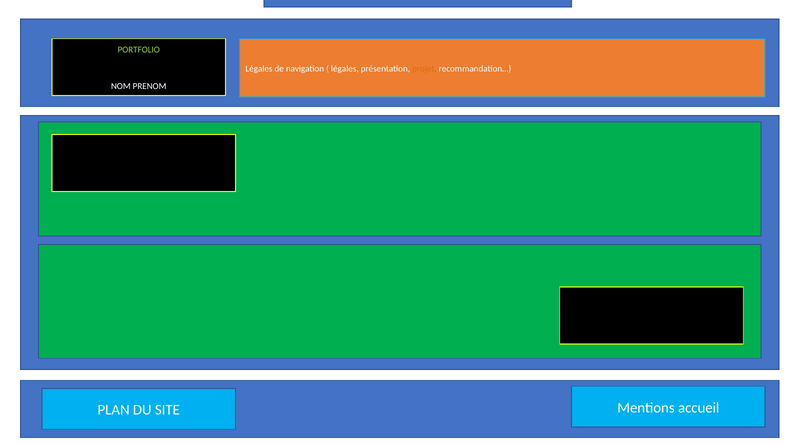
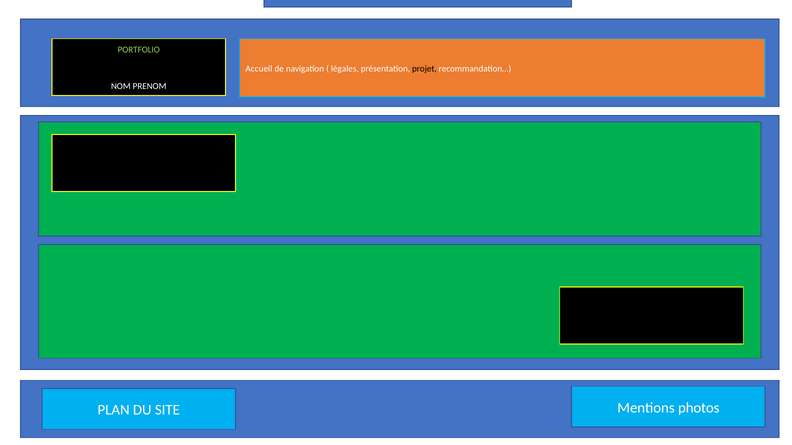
Légales: Légales -> Accueil (259, 69)
projet colour: orange -> black (424, 69)
accueil: accueil -> photos (699, 408)
